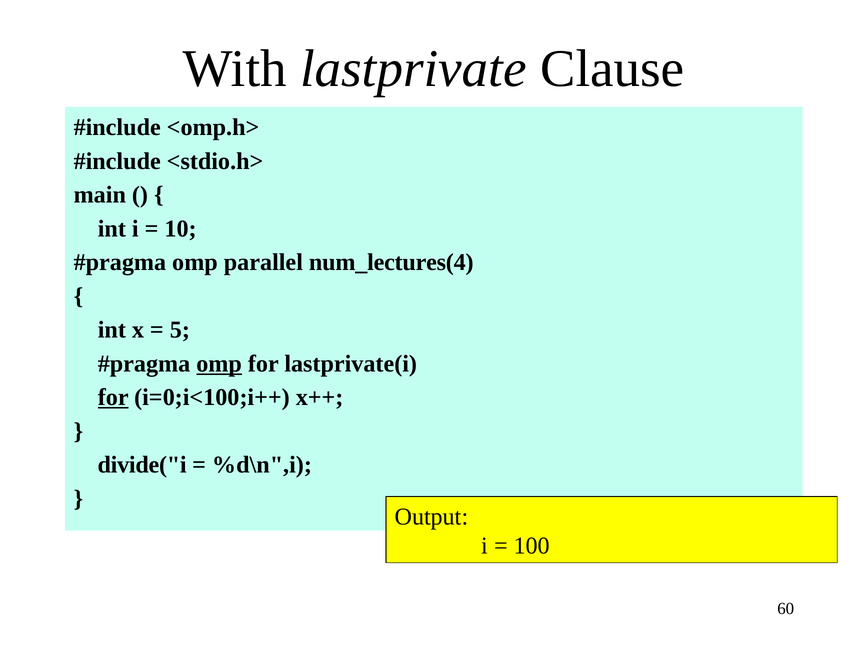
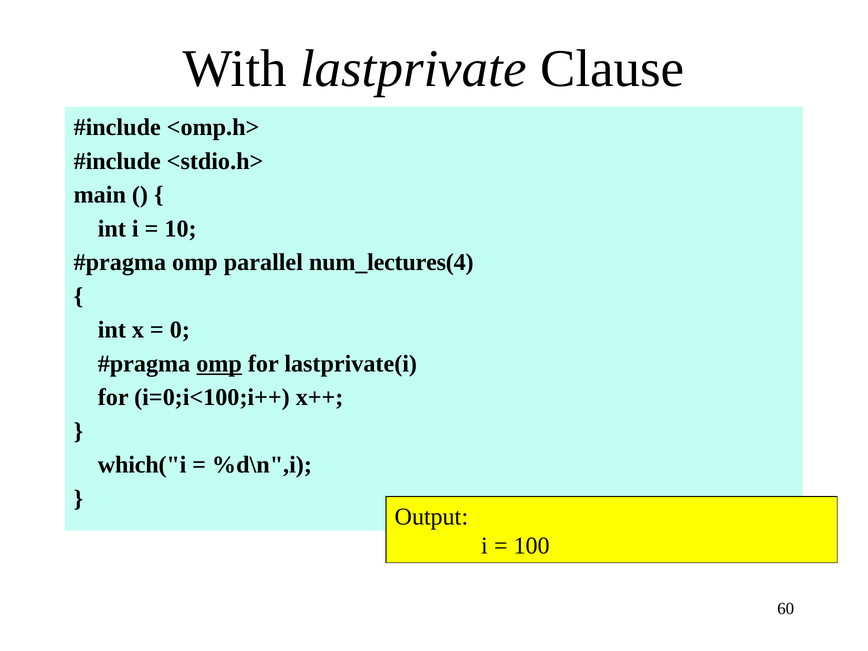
5: 5 -> 0 (180, 330)
for underline: present -> none (113, 397)
divide("i: divide("i -> which("i (142, 465)
